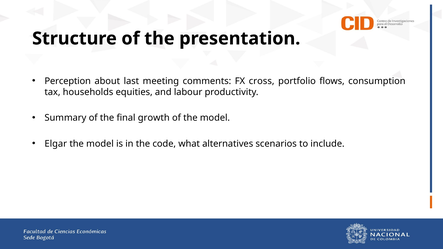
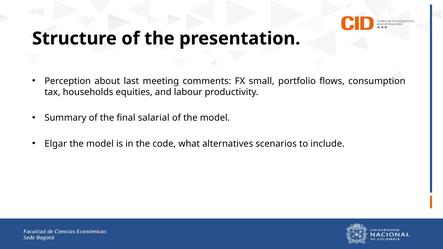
cross: cross -> small (262, 81)
growth: growth -> salarial (154, 118)
